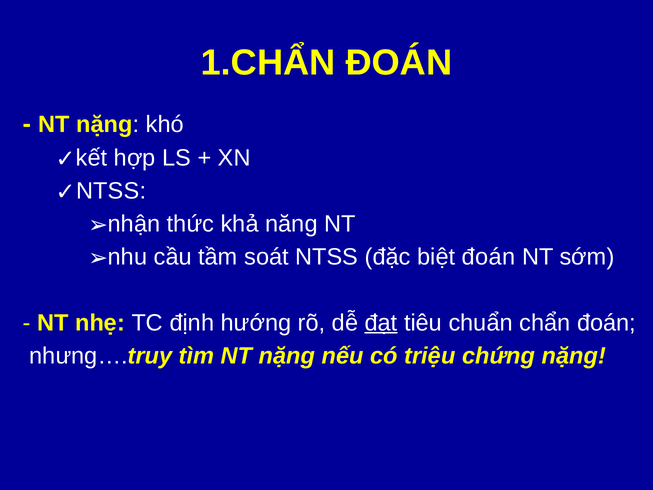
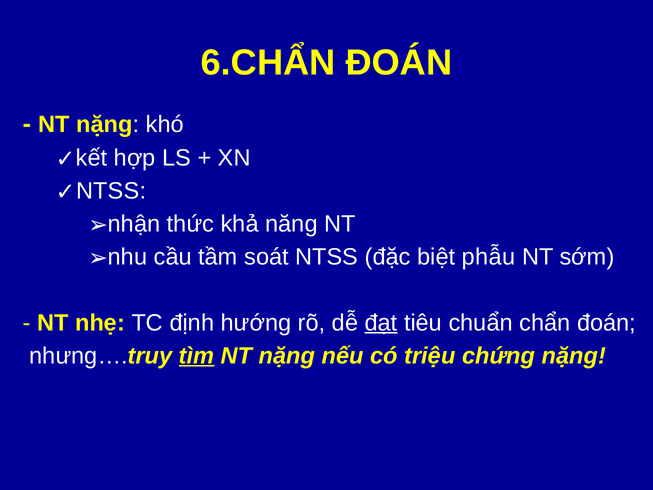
1.CHẨN: 1.CHẨN -> 6.CHẨN (268, 63)
biệt đoán: đoán -> phẫu (489, 257)
tìm underline: none -> present (197, 356)
